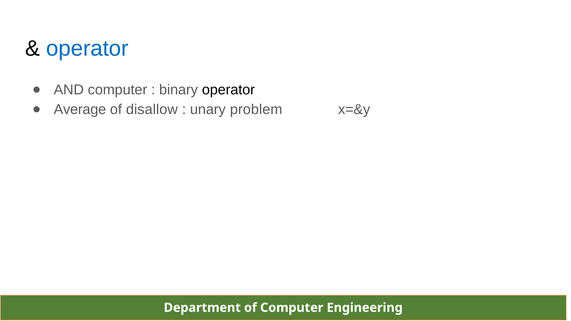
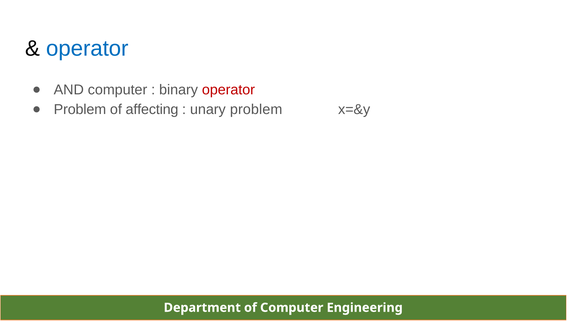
operator colour: black -> red (228, 90)
Average: Average -> Problem (80, 109)
disallow: disallow -> affecting (152, 109)
